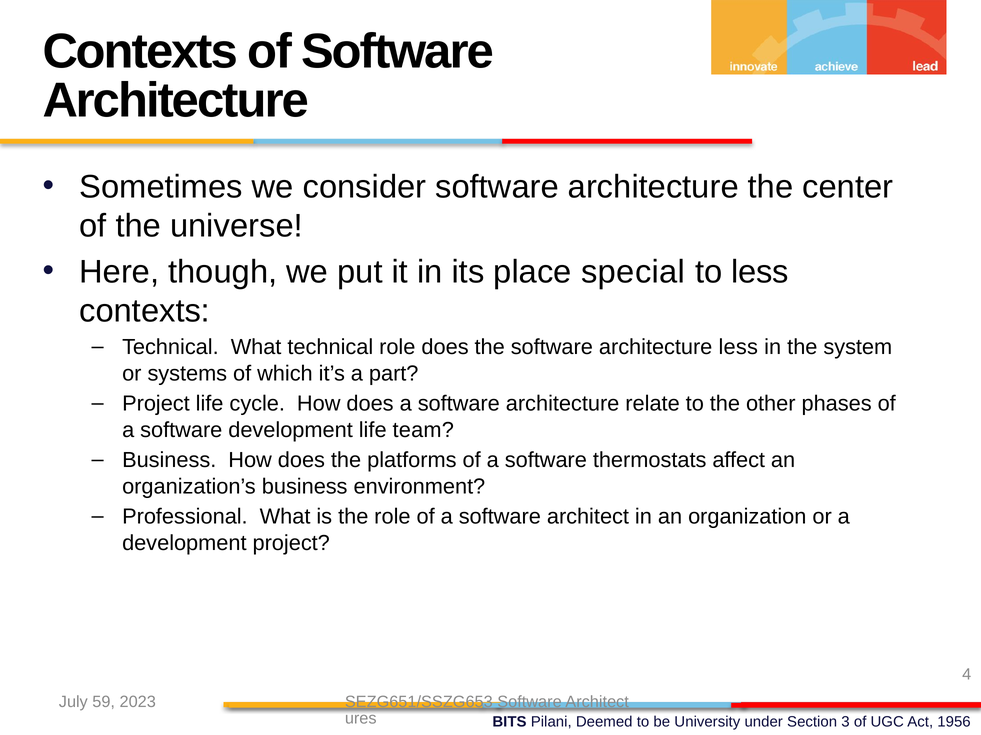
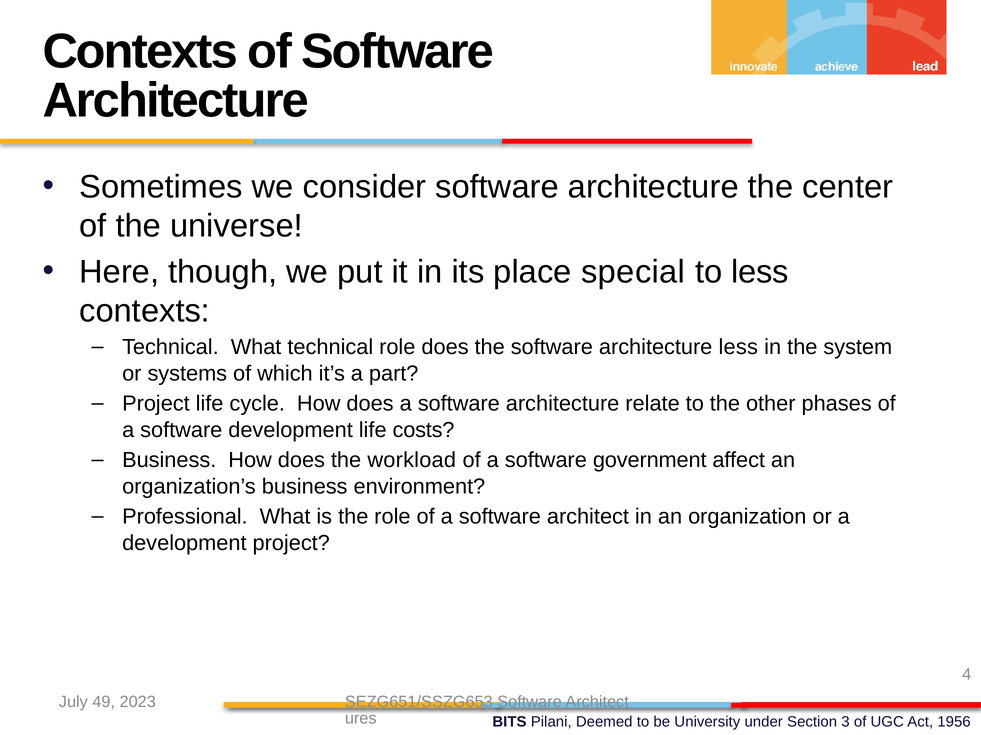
team: team -> costs (423, 430)
platforms: platforms -> workload (412, 461)
thermostats: thermostats -> government (650, 461)
59: 59 -> 49 (104, 703)
